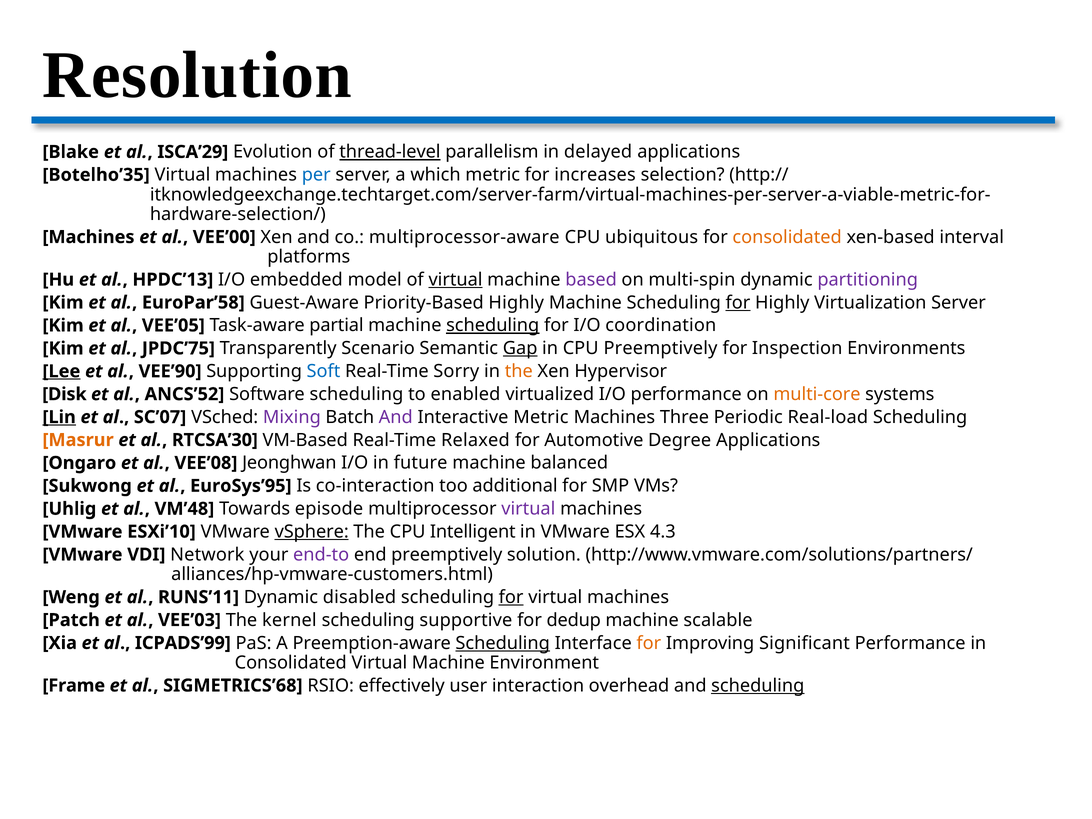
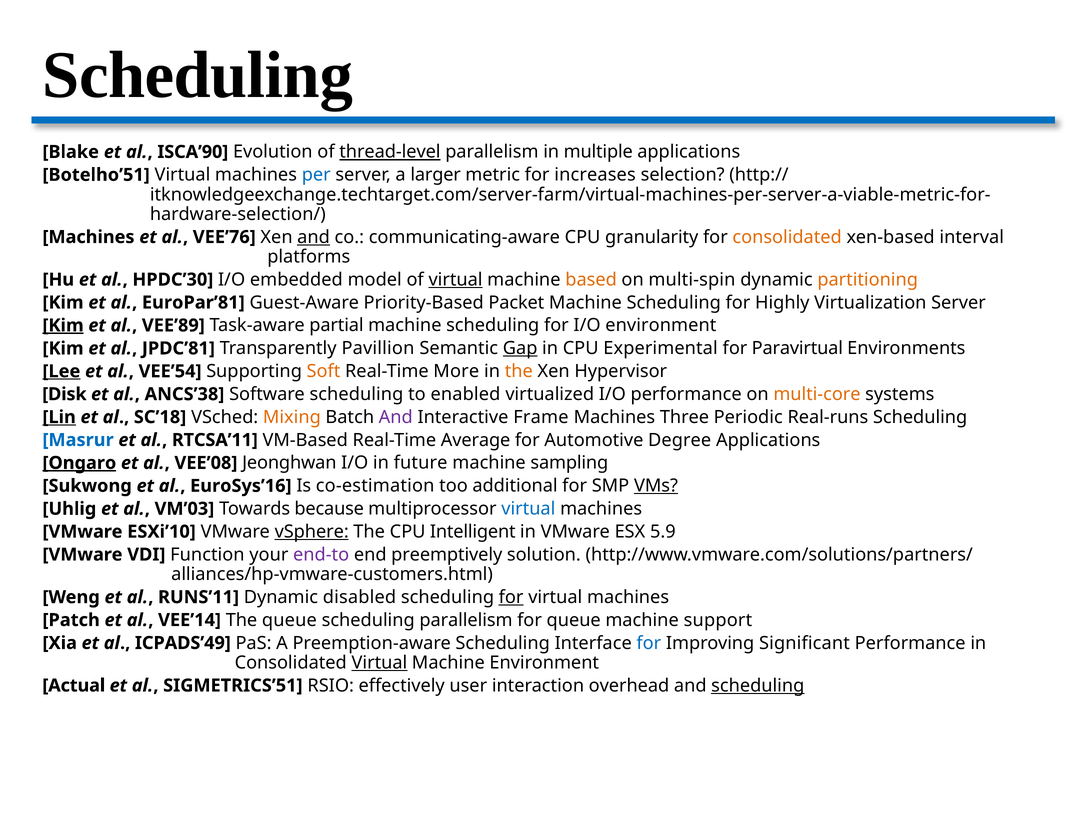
Resolution: Resolution -> Scheduling (198, 75)
ISCA’29: ISCA’29 -> ISCA’90 (193, 152)
delayed: delayed -> multiple (598, 152)
Botelho’35: Botelho’35 -> Botelho’51 (96, 175)
which: which -> larger (436, 175)
VEE’00: VEE’00 -> VEE’76 (224, 237)
and underline: none -> present (314, 237)
multiprocessor-aware: multiprocessor-aware -> communicating-aware (464, 237)
ubiquitous: ubiquitous -> granularity (652, 237)
HPDC’13: HPDC’13 -> HPDC’30 (173, 280)
based colour: purple -> orange (591, 280)
partitioning colour: purple -> orange (868, 280)
EuroPar’58: EuroPar’58 -> EuroPar’81 (193, 303)
Priority-Based Highly: Highly -> Packet (516, 303)
for underline: present -> none (738, 303)
Kim underline: none -> present (63, 325)
VEE’05: VEE’05 -> VEE’89 (173, 325)
scheduling underline: present -> none (493, 325)
I/O coordination: coordination -> environment (661, 325)
JPDC’75: JPDC’75 -> JPDC’81 (178, 348)
Scenario: Scenario -> Pavillion (378, 348)
CPU Preemptively: Preemptively -> Experimental (661, 348)
Inspection: Inspection -> Paravirtual (797, 348)
VEE’90: VEE’90 -> VEE’54 (170, 371)
Soft colour: blue -> orange (323, 371)
Sorry: Sorry -> More (456, 371)
ANCS’52: ANCS’52 -> ANCS’38 (184, 394)
SC’07: SC’07 -> SC’18 (160, 417)
Mixing colour: purple -> orange (292, 417)
Interactive Metric: Metric -> Frame (541, 417)
Real-load: Real-load -> Real-runs (828, 417)
Masrur colour: orange -> blue (78, 440)
RTCSA’30: RTCSA’30 -> RTCSA’11 (215, 440)
Relaxed: Relaxed -> Average (476, 440)
Ongaro underline: none -> present (79, 463)
balanced: balanced -> sampling (569, 463)
EuroSys’95: EuroSys’95 -> EuroSys’16 (241, 486)
co-interaction: co-interaction -> co-estimation (375, 486)
VMs underline: none -> present (656, 486)
VM’48: VM’48 -> VM’03 (184, 509)
episode: episode -> because (329, 509)
virtual colour: purple -> blue (528, 509)
4.3: 4.3 -> 5.9 (663, 532)
Network: Network -> Function (207, 555)
VEE’03: VEE’03 -> VEE’14 (190, 620)
The kernel: kernel -> queue (289, 620)
scheduling supportive: supportive -> parallelism (466, 620)
for dedup: dedup -> queue (574, 620)
scalable: scalable -> support (718, 620)
ICPADS’99: ICPADS’99 -> ICPADS’49 (183, 643)
Scheduling underline: present -> none (503, 643)
for colour: orange -> blue (649, 643)
Virtual underline: none -> present (379, 663)
Frame: Frame -> Actual (74, 686)
SIGMETRICS’68: SIGMETRICS’68 -> SIGMETRICS’51 (233, 686)
